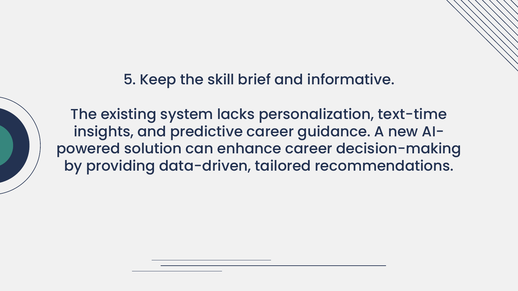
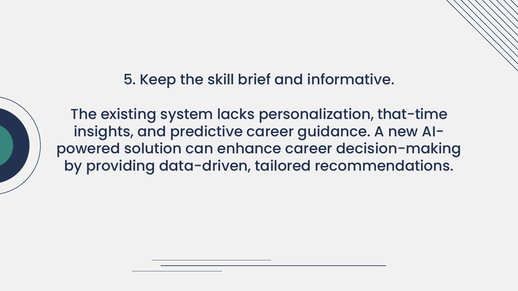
text-time: text-time -> that-time (413, 114)
